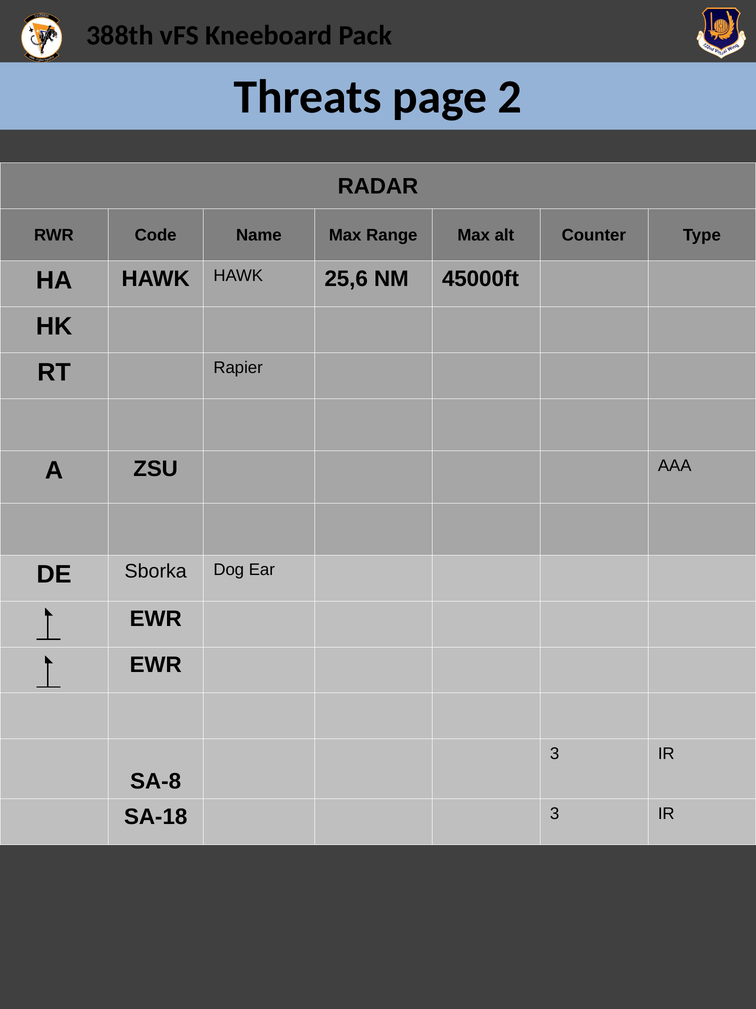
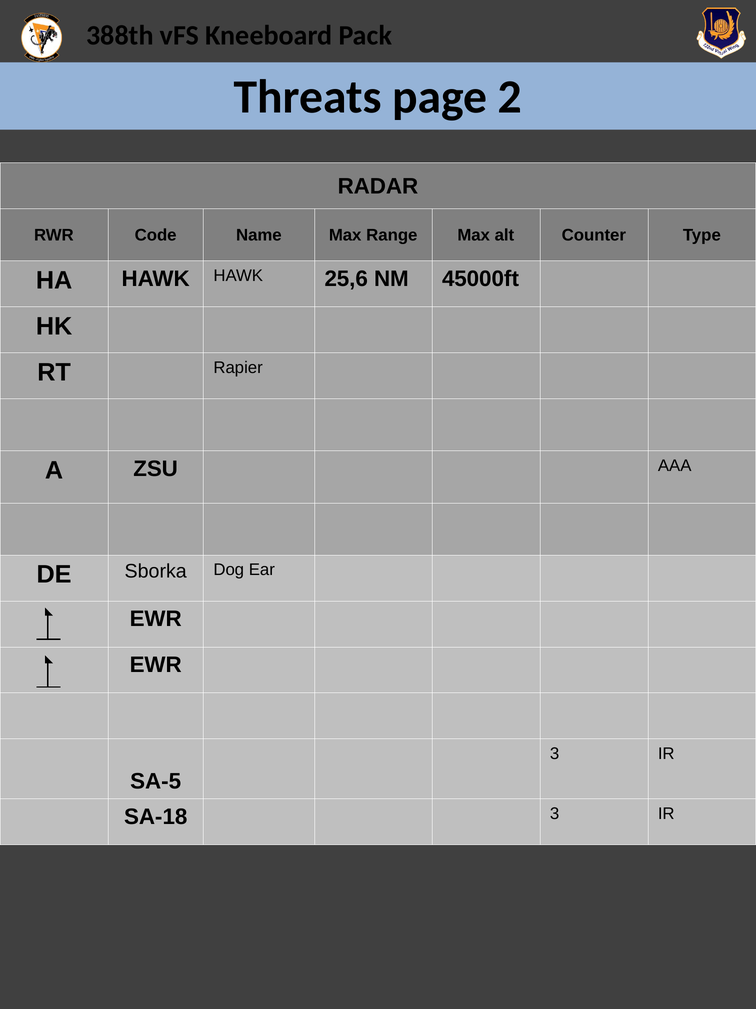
SA-8: SA-8 -> SA-5 (156, 781)
